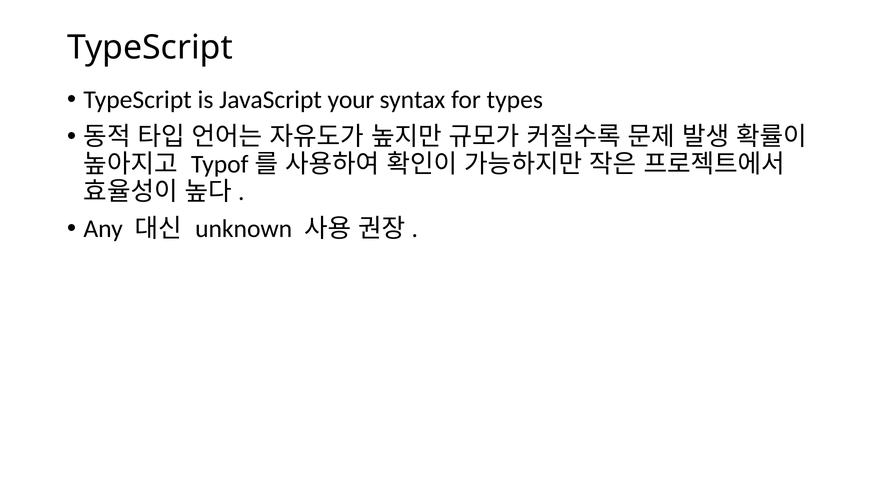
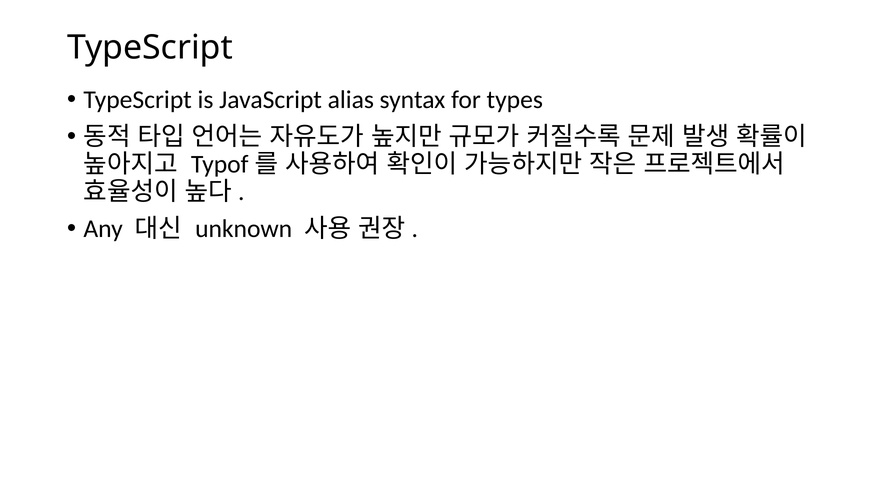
your: your -> alias (351, 100)
